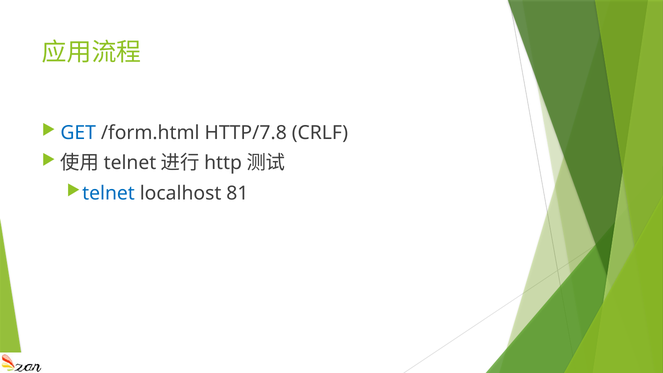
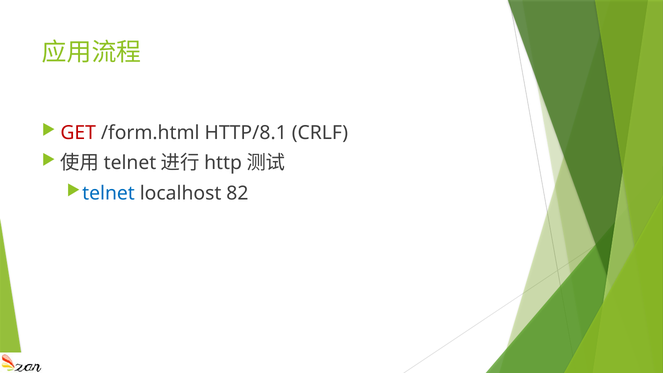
GET colour: blue -> red (78, 133)
HTTP/7.8: HTTP/7.8 -> HTTP/8.1 (246, 133)
81: 81 -> 82 (237, 193)
